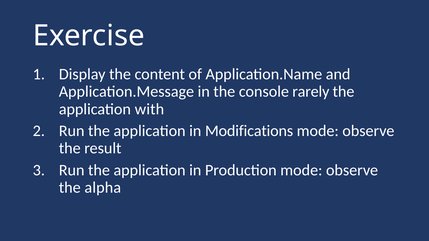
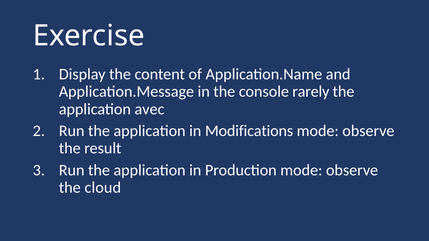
with: with -> avec (149, 109)
alpha: alpha -> cloud (103, 188)
